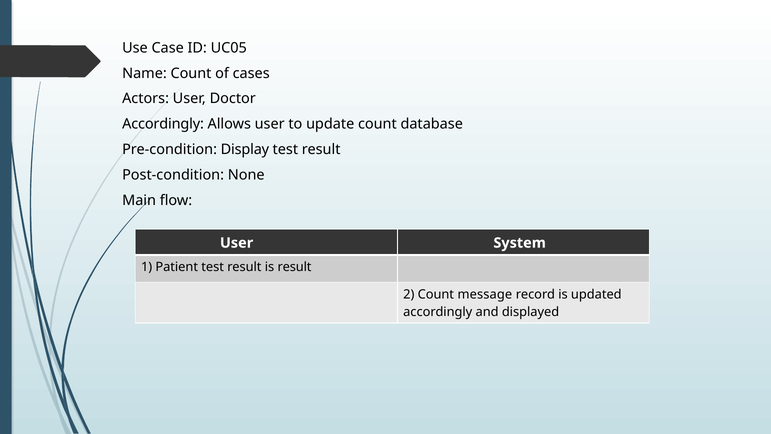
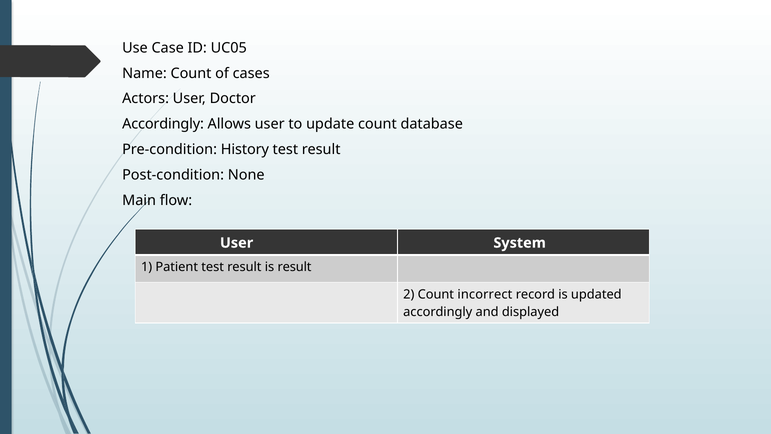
Display: Display -> History (245, 149)
message: message -> incorrect (485, 294)
